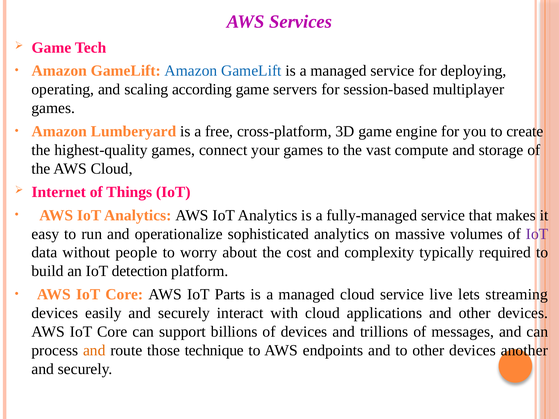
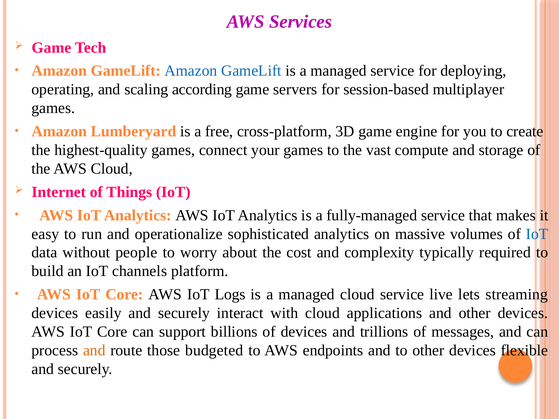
IoT colour: purple -> blue (537, 234)
detection: detection -> channels (140, 271)
Parts: Parts -> Logs (230, 295)
technique: technique -> budgeted (214, 351)
another: another -> flexible (524, 351)
